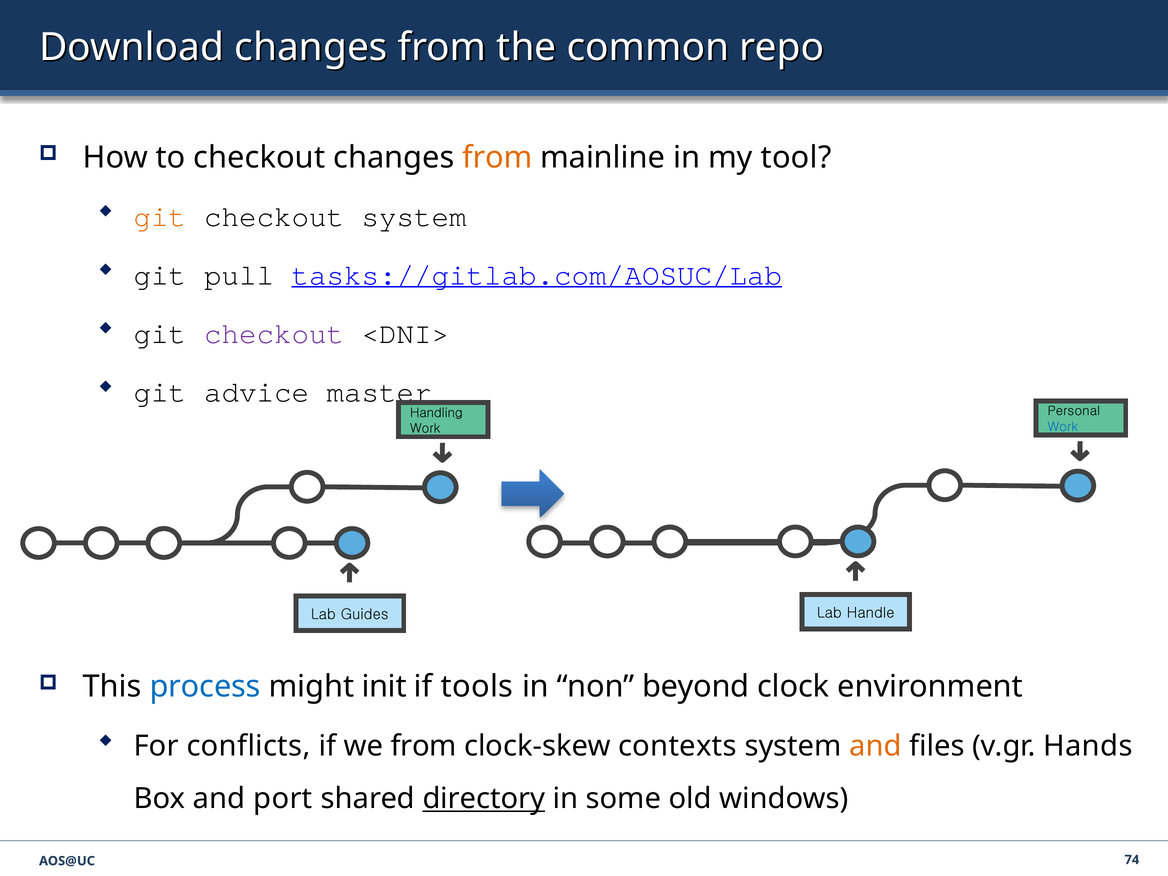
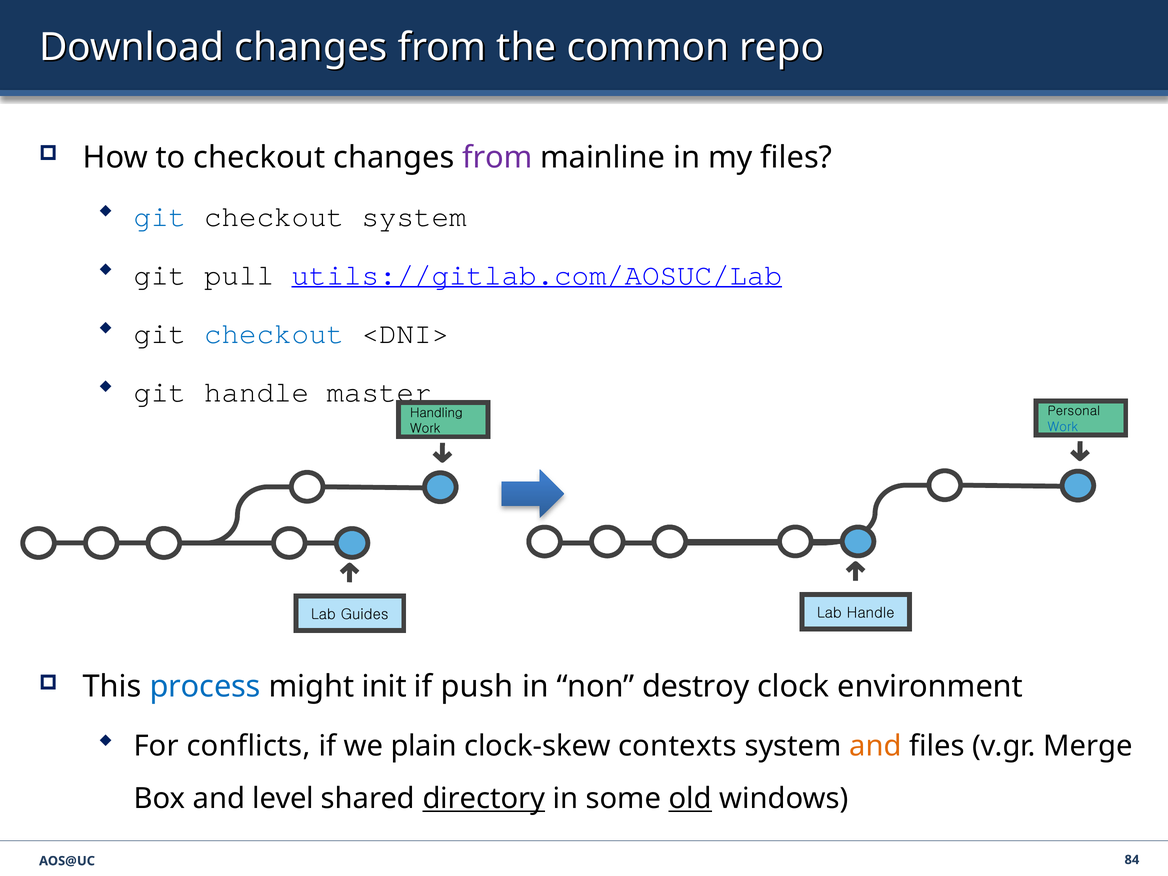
from colour: orange -> purple (497, 157)
my tool: tool -> files (796, 157)
git colour: orange -> blue (160, 217)
tasks://gitlab.com/AOSUC/Lab: tasks://gitlab.com/AOSUC/Lab -> utils://gitlab.com/AOSUC/Lab (537, 275)
checkout colour: purple -> blue (274, 334)
git advice: advice -> handle (257, 392)
tools: tools -> push (477, 687)
beyond: beyond -> destroy (696, 687)
we from: from -> plain (424, 746)
Hands: Hands -> Merge (1088, 746)
port: port -> level (283, 799)
old underline: none -> present (690, 799)
74: 74 -> 84 (1132, 860)
